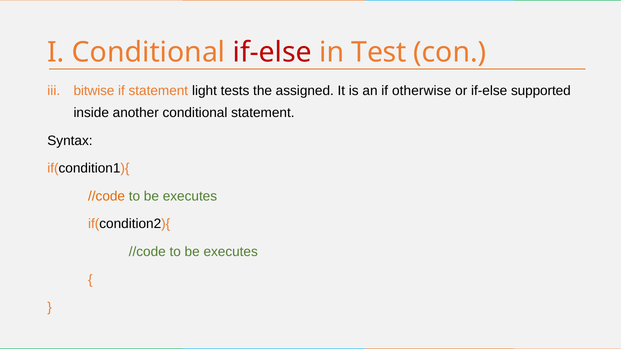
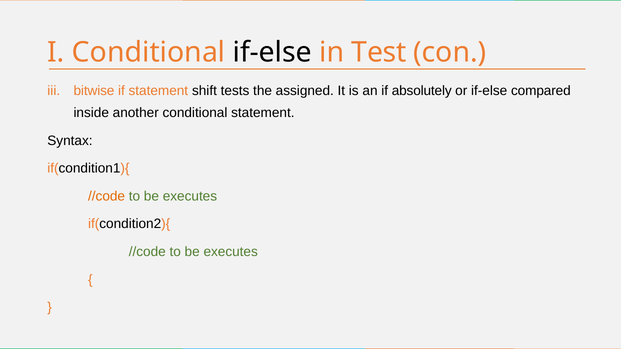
if-else colour: red -> black (272, 52)
light: light -> shift (204, 91)
otherwise: otherwise -> absolutely (422, 91)
supported: supported -> compared (541, 91)
